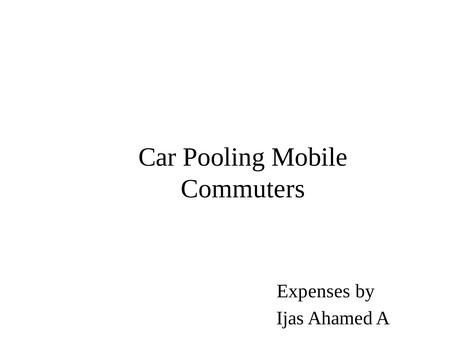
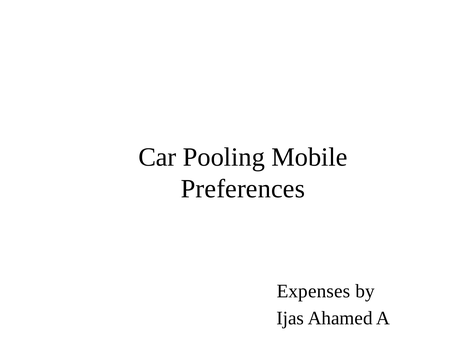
Commuters: Commuters -> Preferences (243, 189)
